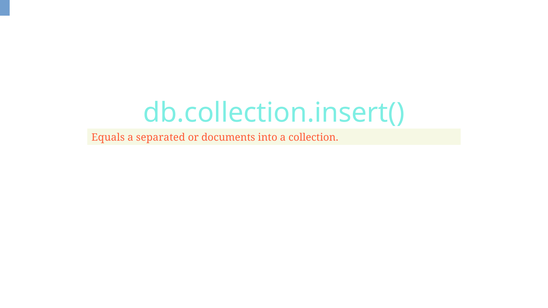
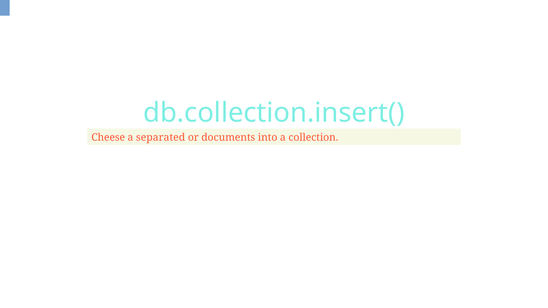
Equals: Equals -> Cheese (108, 138)
